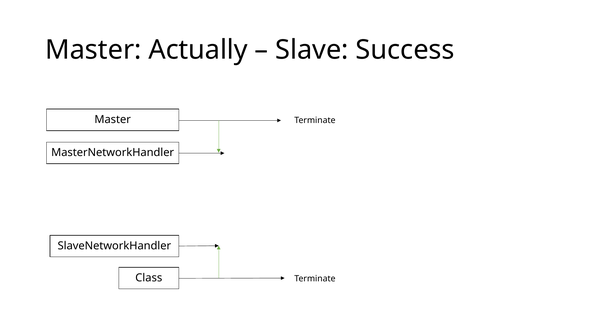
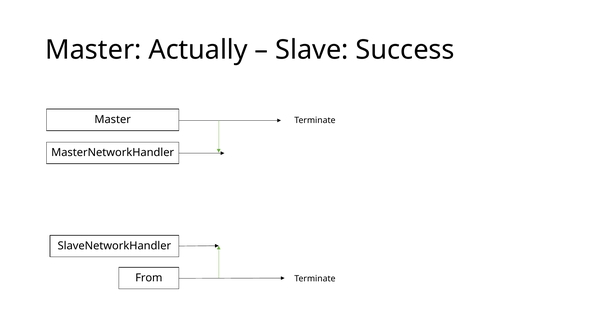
Class: Class -> From (149, 278)
